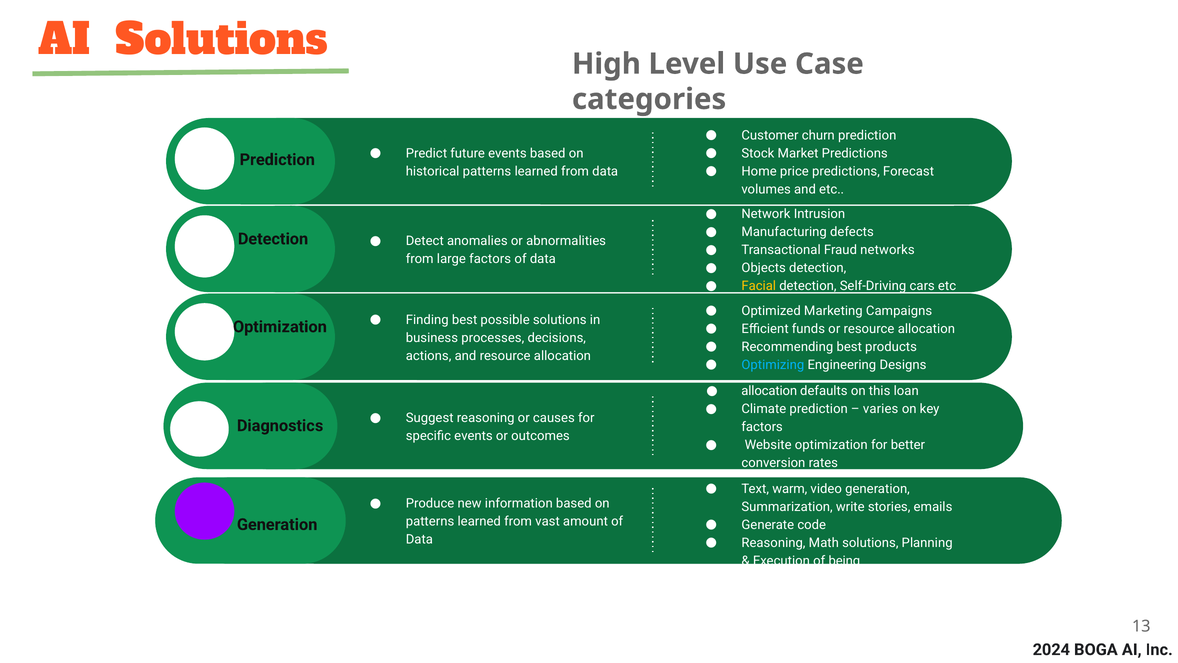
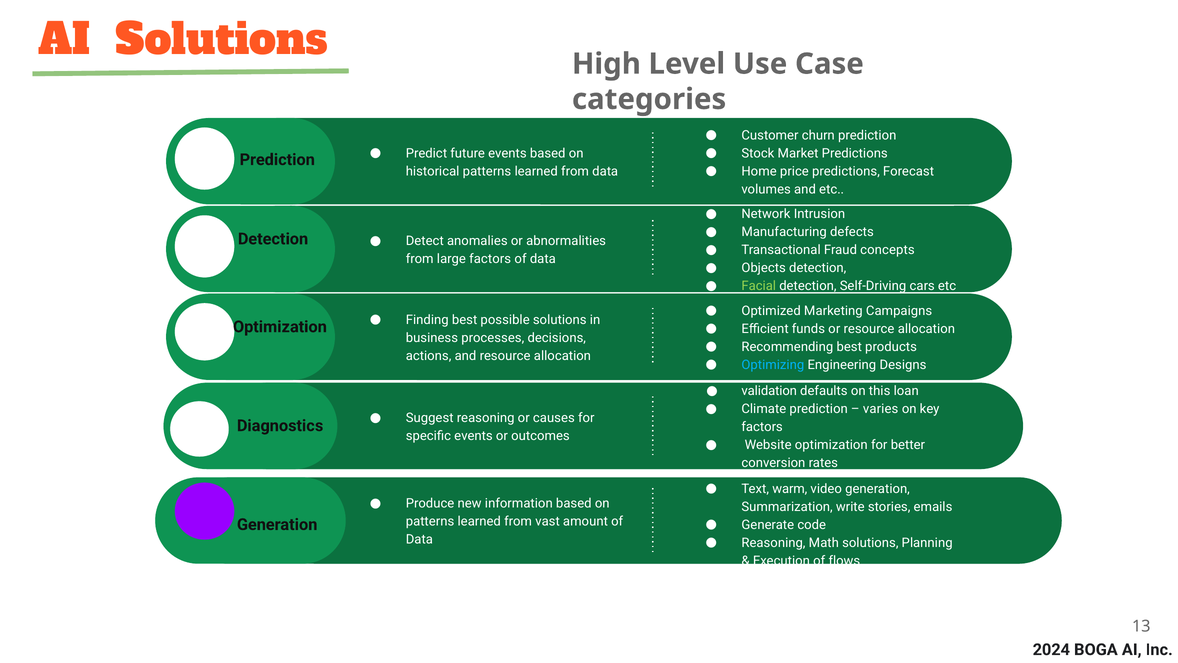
networks: networks -> concepts (887, 250)
Facial colour: yellow -> light green (759, 286)
allocation: allocation -> validation (769, 391)
being: being -> flows (844, 561)
